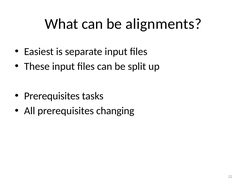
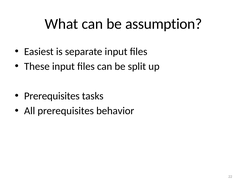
alignments: alignments -> assumption (164, 24)
changing: changing -> behavior (115, 111)
